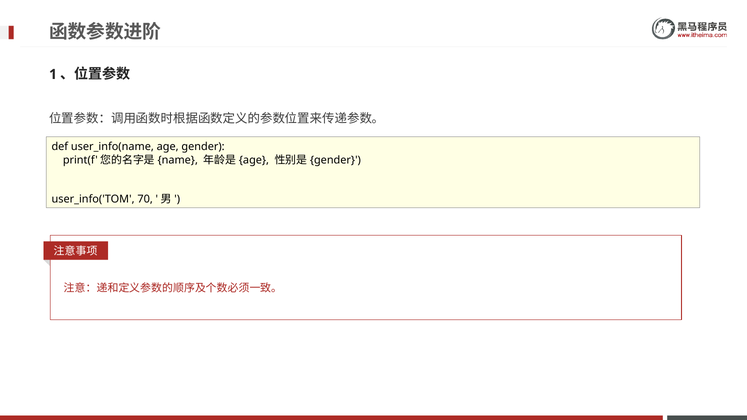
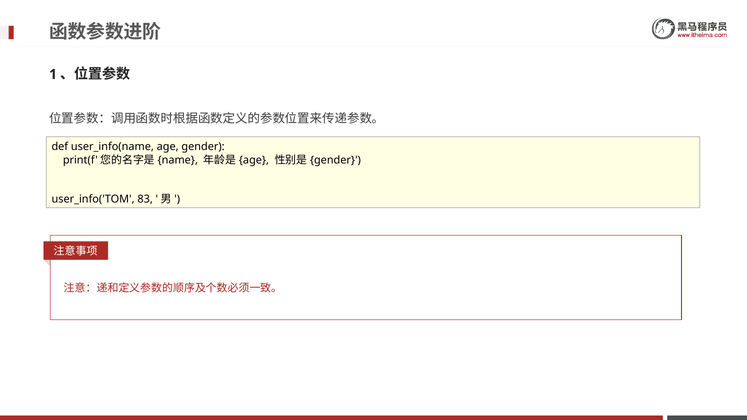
70: 70 -> 83 (145, 199)
